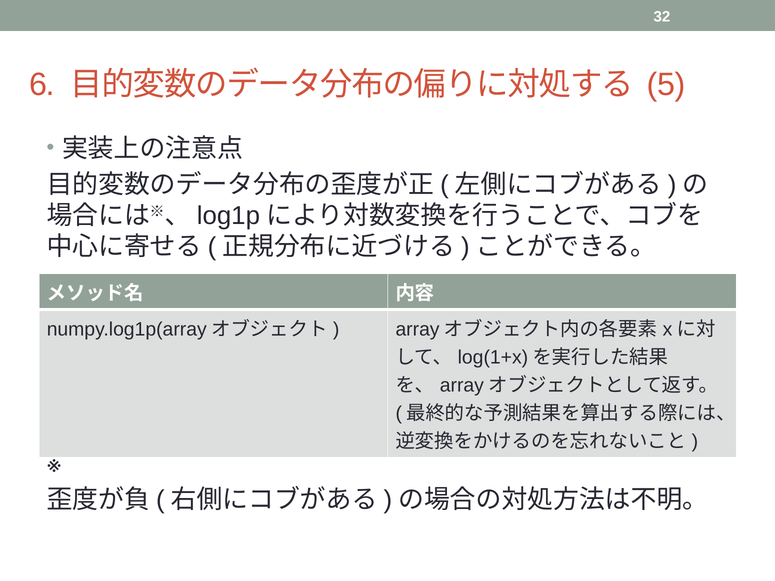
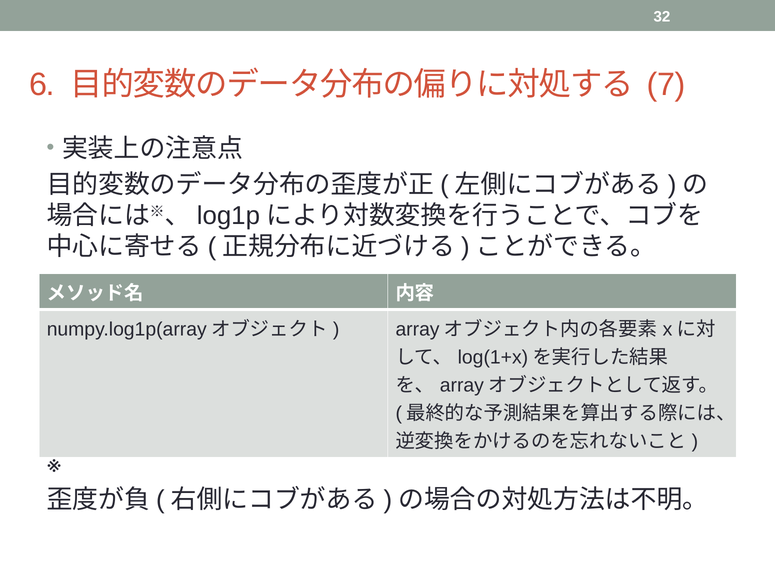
5: 5 -> 7 (666, 85)
